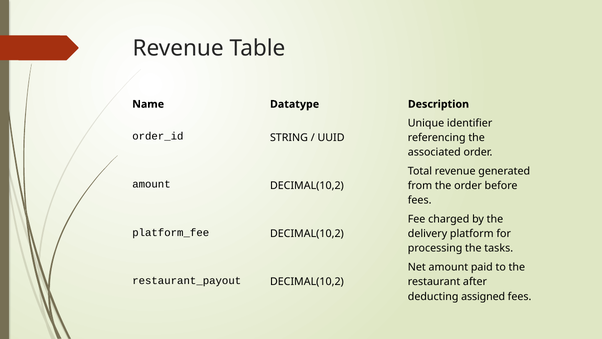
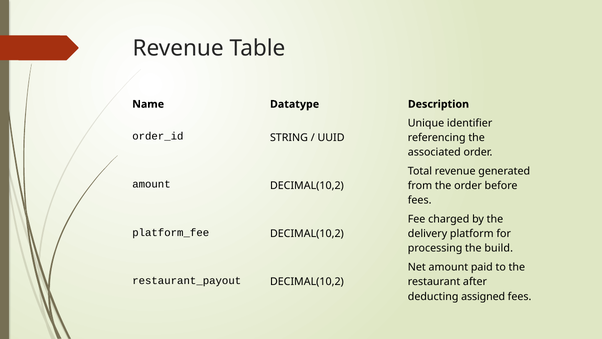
tasks: tasks -> build (499, 248)
